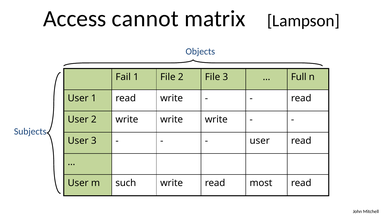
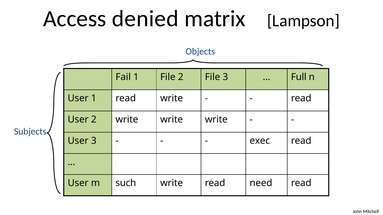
cannot: cannot -> denied (145, 19)
user: user -> exec (260, 141)
most: most -> need (261, 183)
